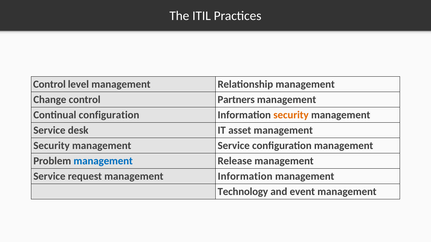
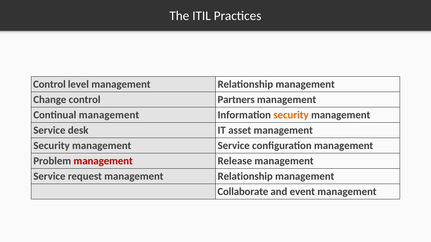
Continual configuration: configuration -> management (109, 115)
management colour: blue -> red (103, 161)
request management Information: Information -> Relationship (245, 176)
Technology: Technology -> Collaborate (243, 192)
